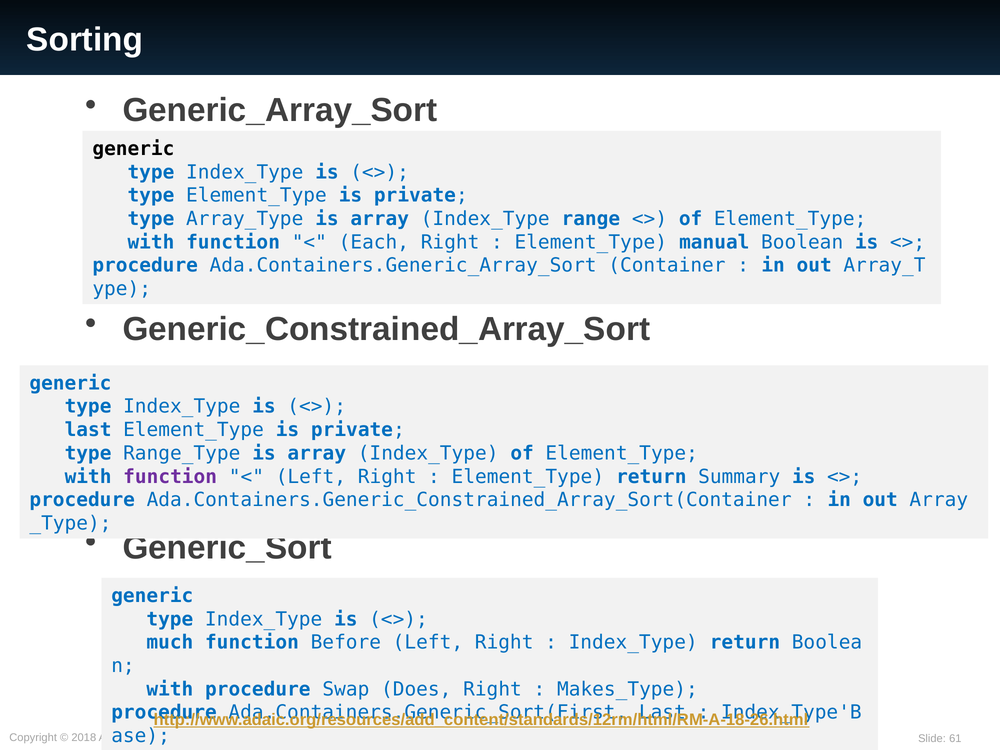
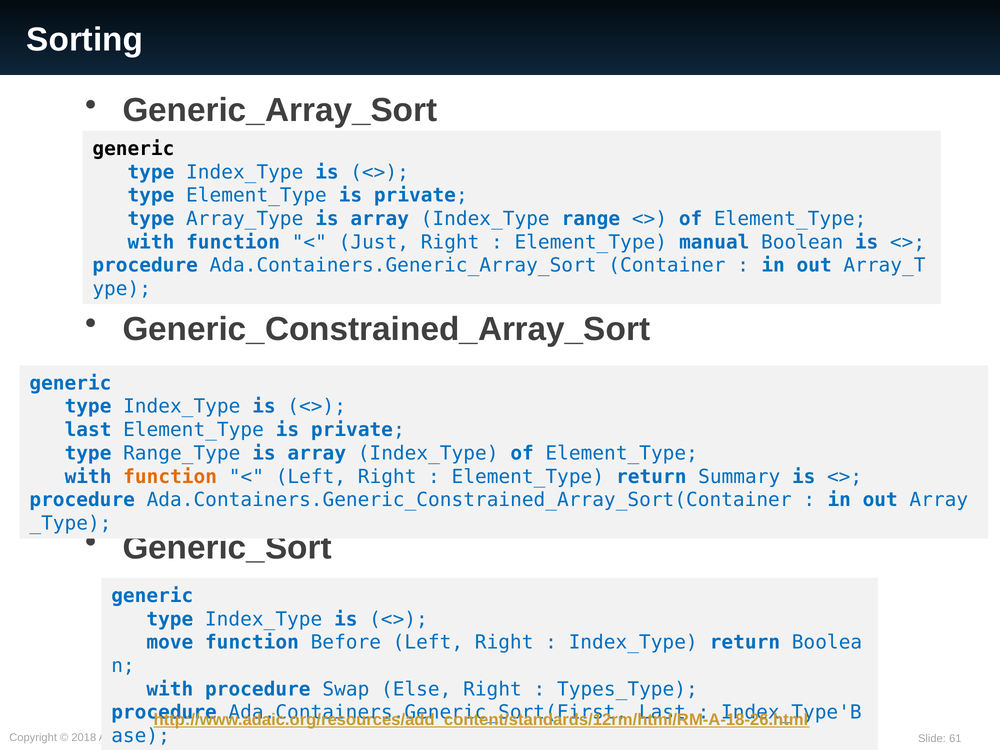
Each: Each -> Just (374, 242)
function colour: purple -> orange (170, 477)
much: much -> move (170, 642)
Does: Does -> Else (416, 689)
Makes_Type: Makes_Type -> Types_Type (627, 689)
